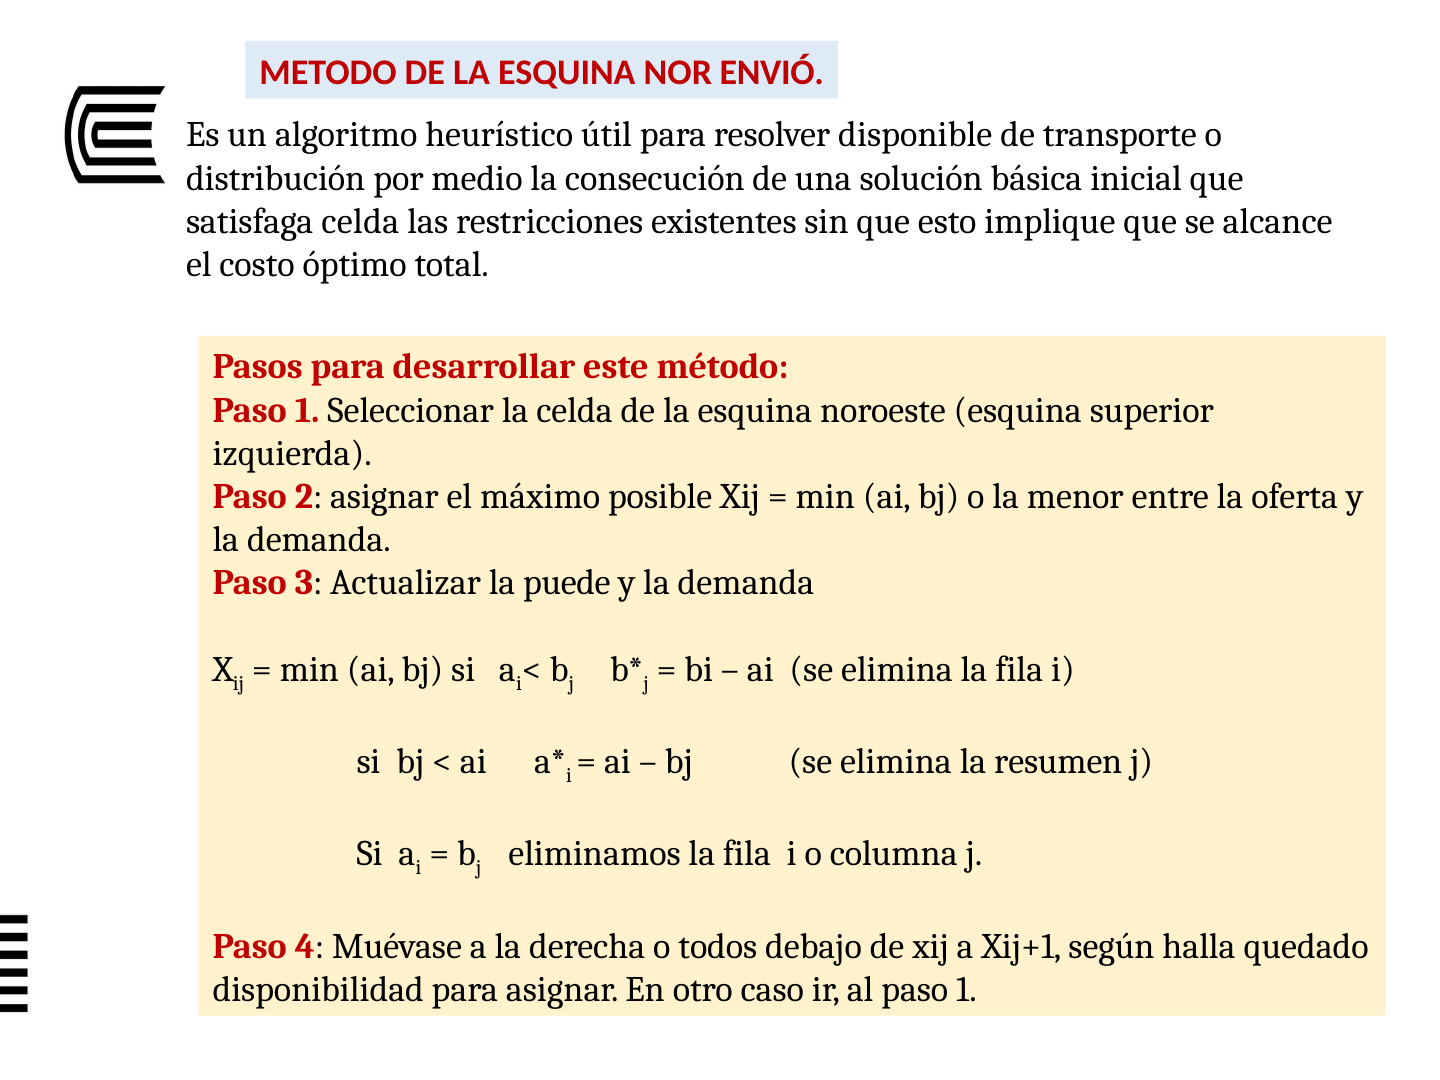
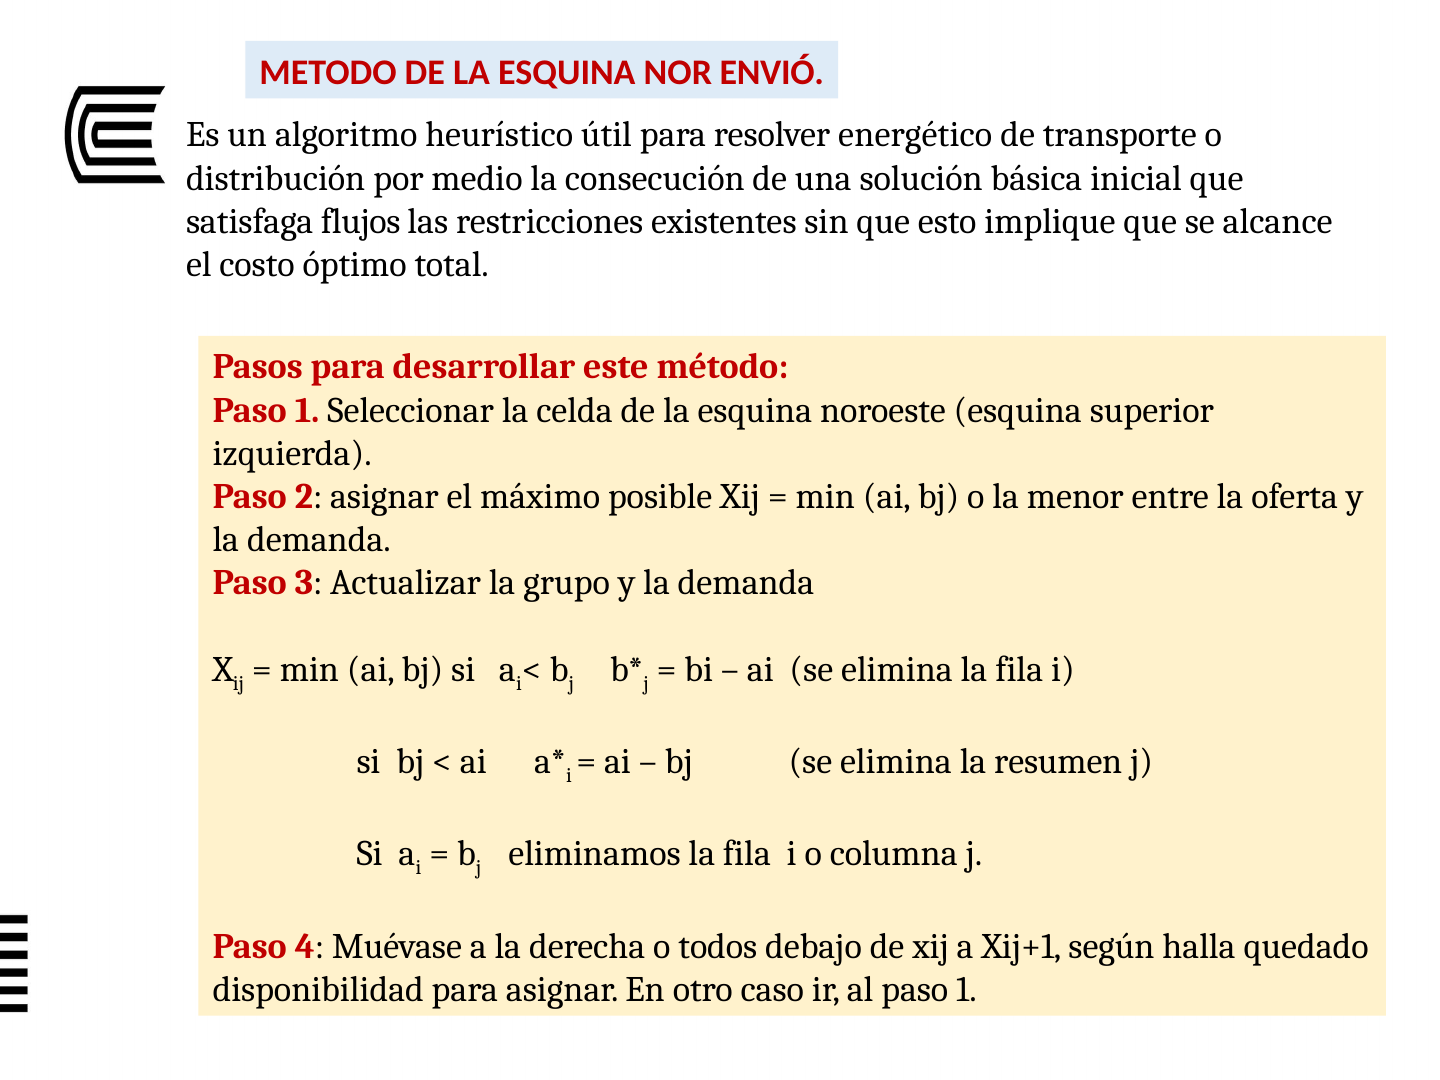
disponible: disponible -> energético (915, 135)
satisfaga celda: celda -> flujos (361, 221)
puede: puede -> grupo (567, 583)
